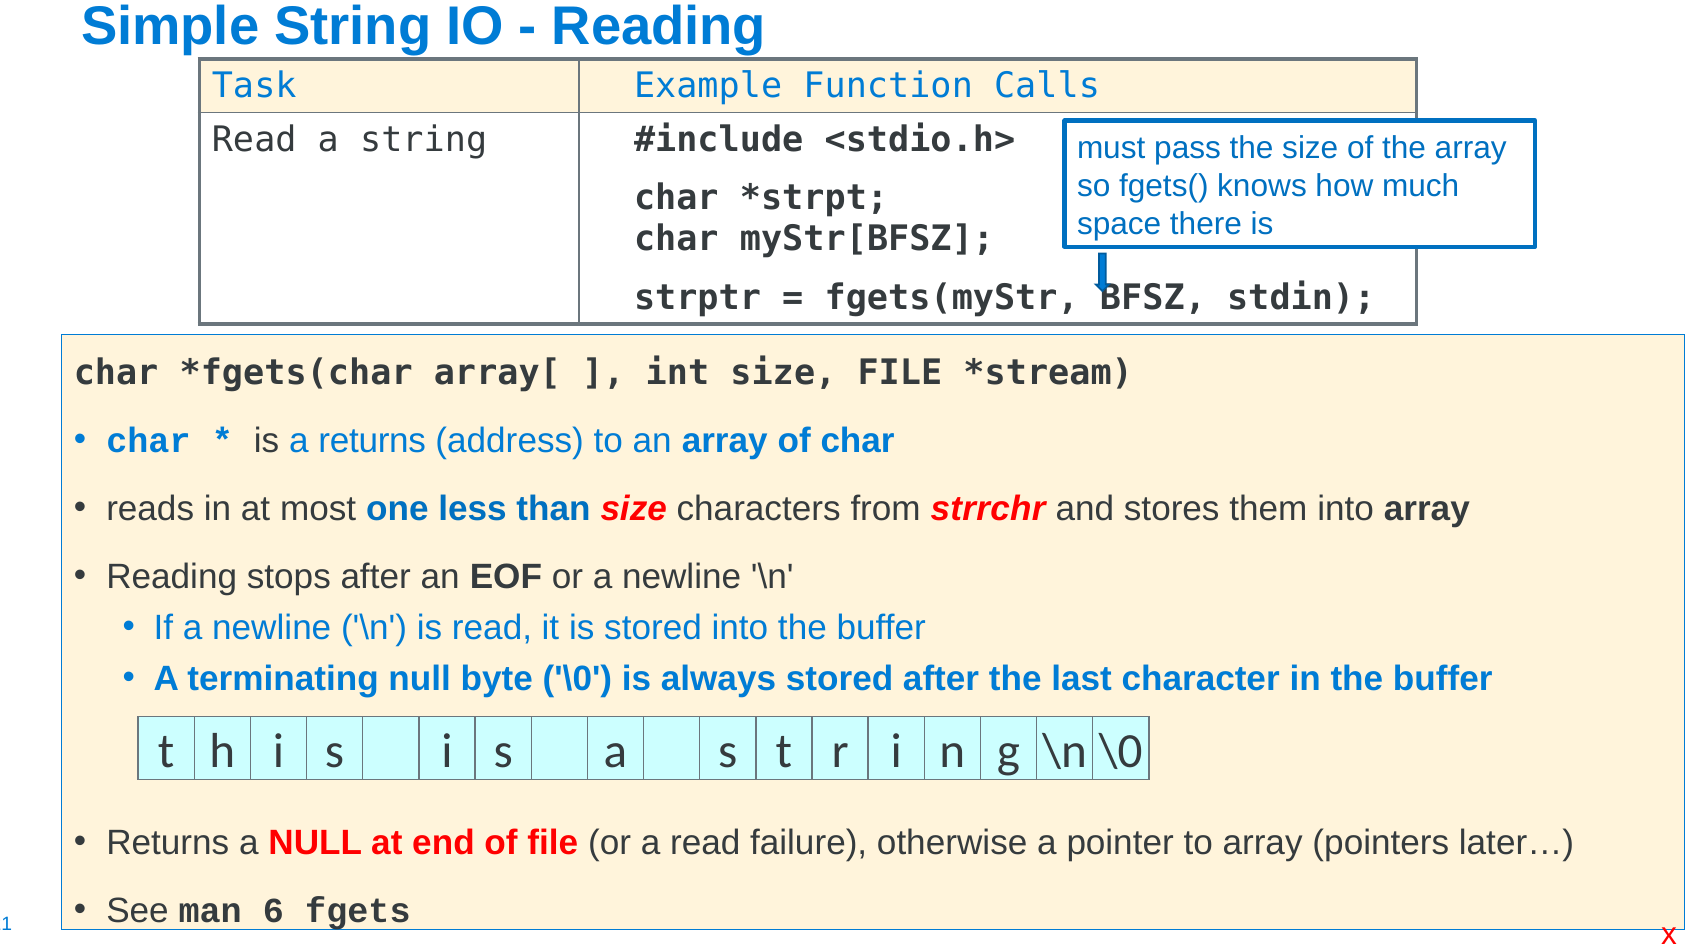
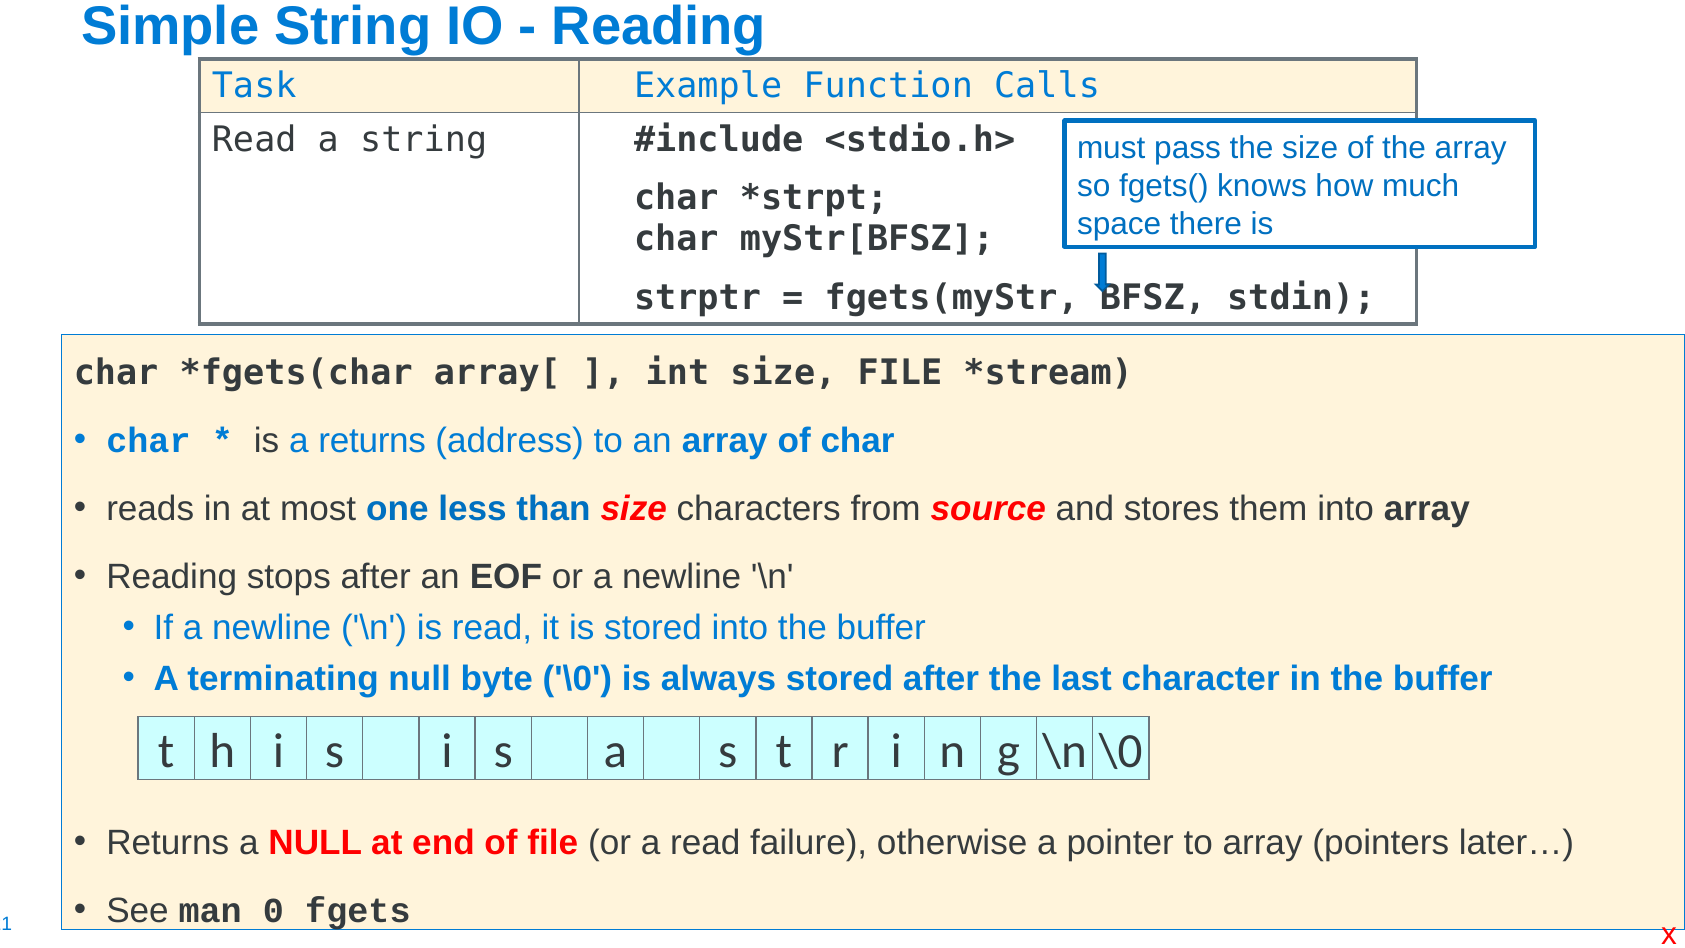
strrchr: strrchr -> source (988, 509)
6: 6 -> 0 (273, 911)
